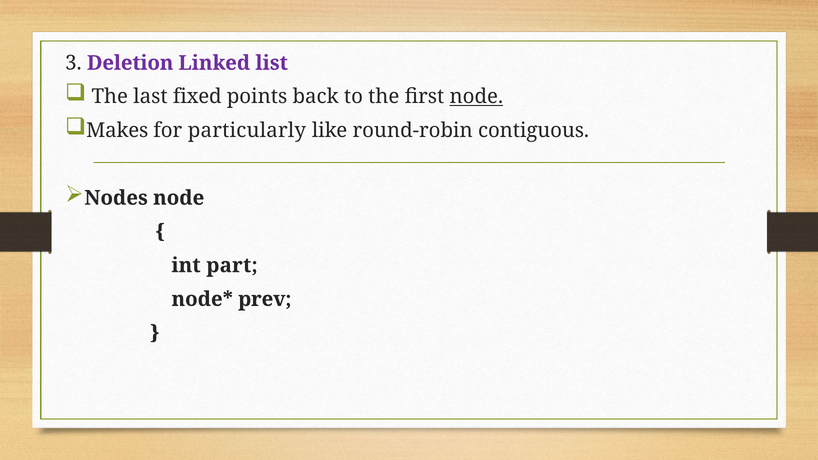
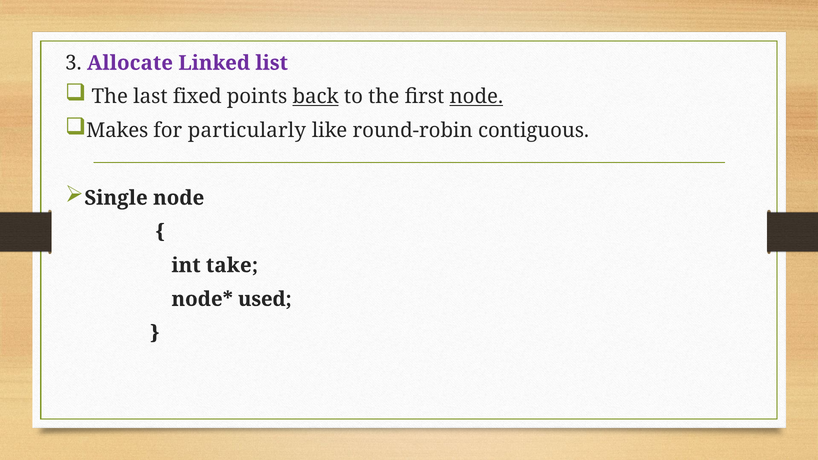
Deletion: Deletion -> Allocate (130, 63)
back underline: none -> present (316, 97)
Nodes: Nodes -> Single (116, 198)
part: part -> take (232, 265)
prev: prev -> used (265, 299)
